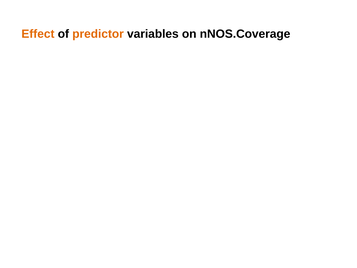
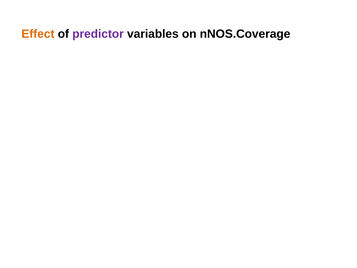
predictor colour: orange -> purple (98, 34)
